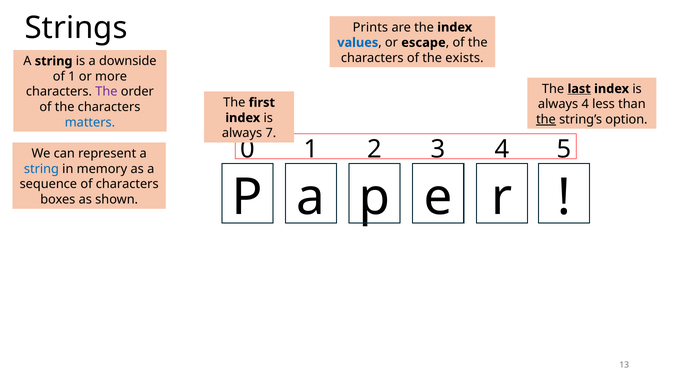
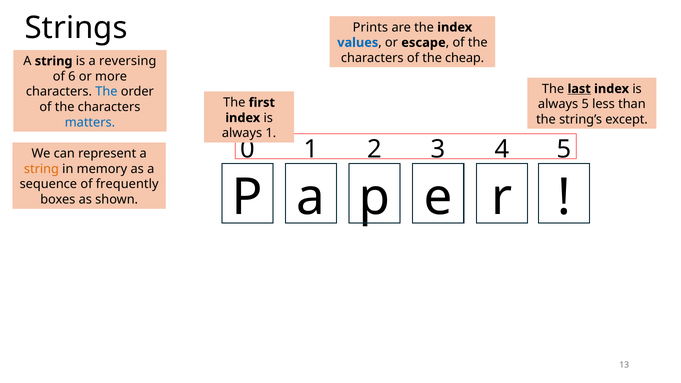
exists: exists -> cheap (465, 58)
downside: downside -> reversing (128, 61)
of 1: 1 -> 6 (72, 76)
The colour: purple -> blue (106, 92)
always 4: 4 -> 5 (585, 104)
the underline: present -> none (546, 119)
option: option -> except (626, 119)
always 7: 7 -> 1 (271, 133)
string colour: blue -> orange (41, 169)
of characters: characters -> frequently (127, 184)
